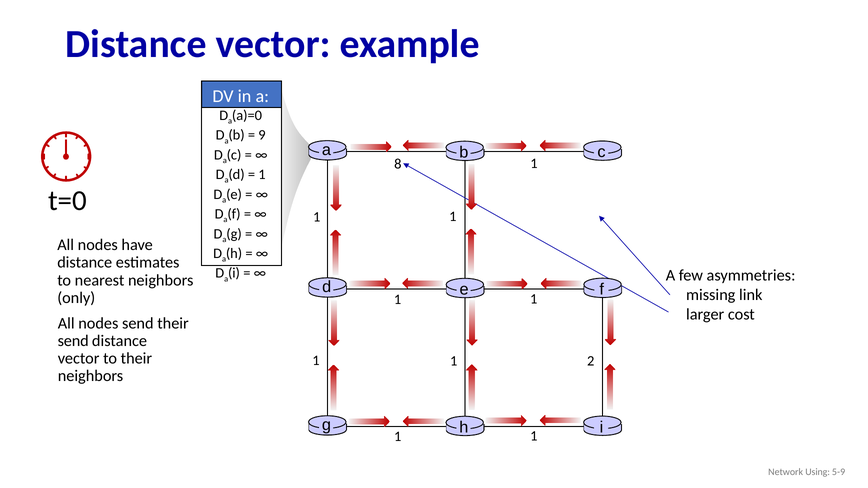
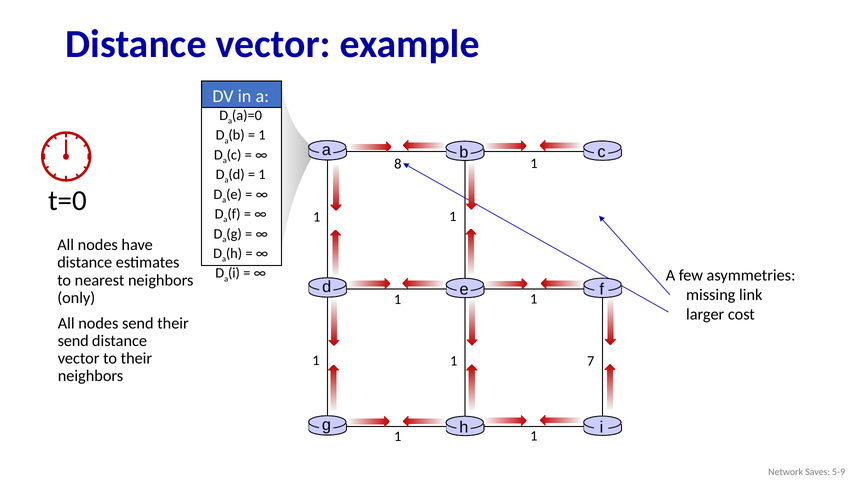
9: 9 -> 1 (262, 135)
2: 2 -> 7 (591, 361)
Using: Using -> Saves (818, 472)
